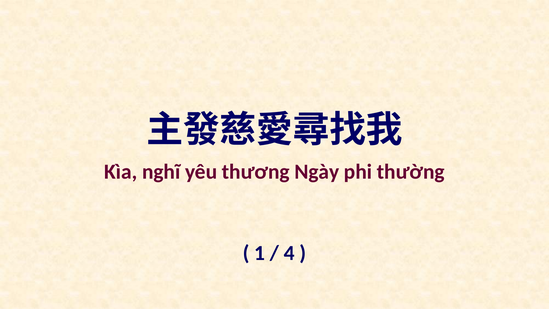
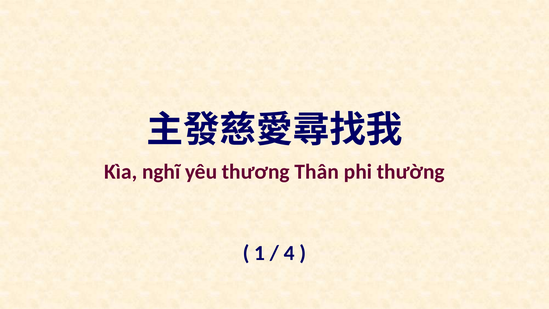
Ngày: Ngày -> Thân (317, 172)
